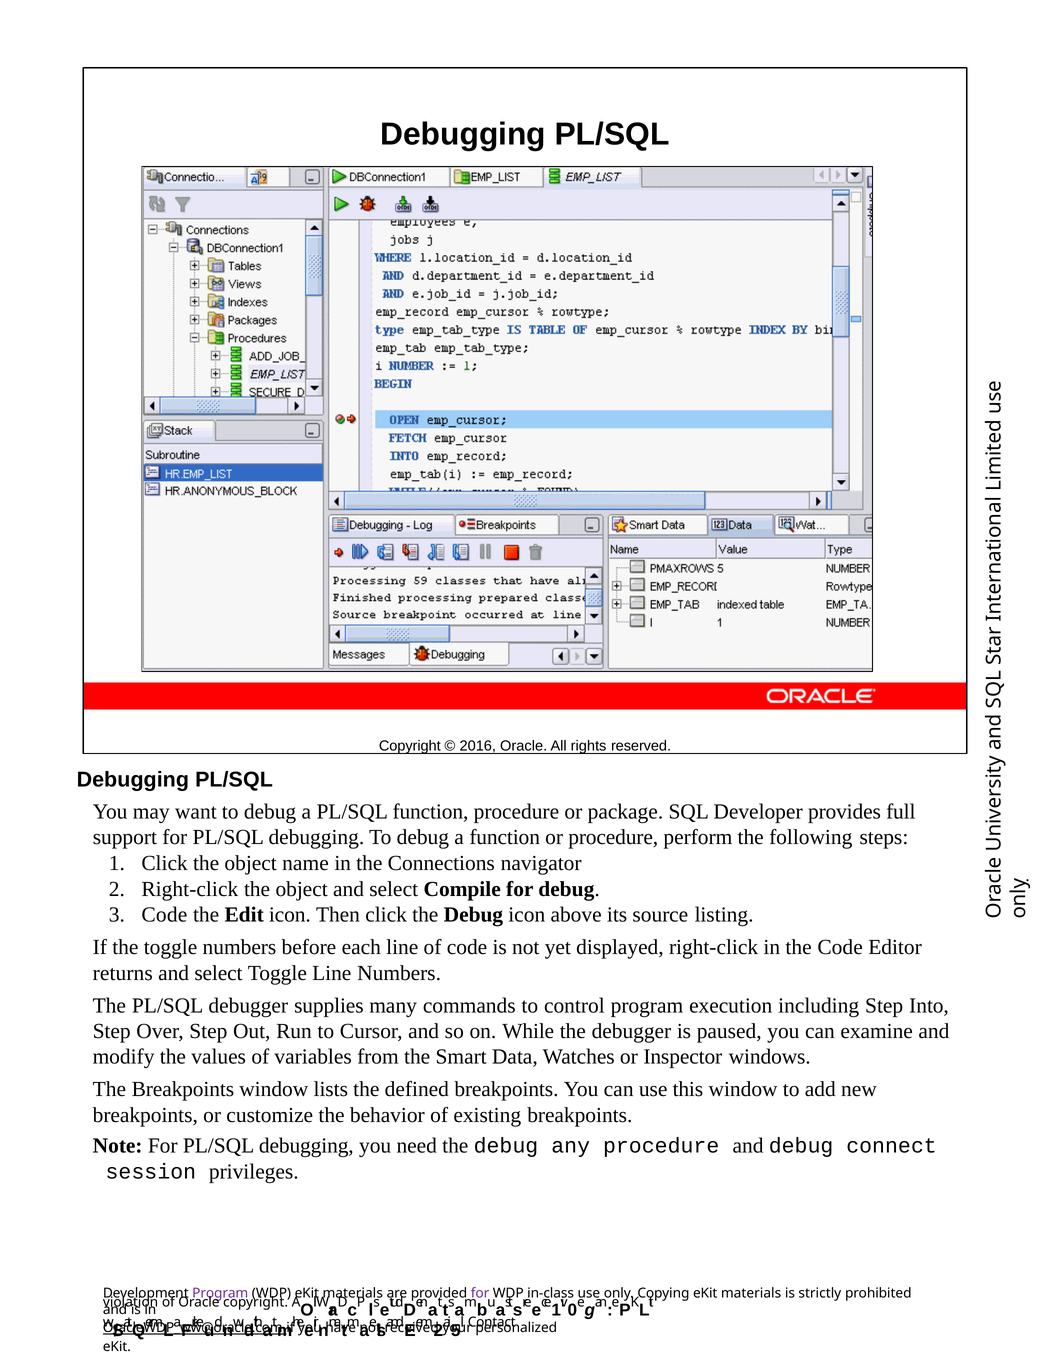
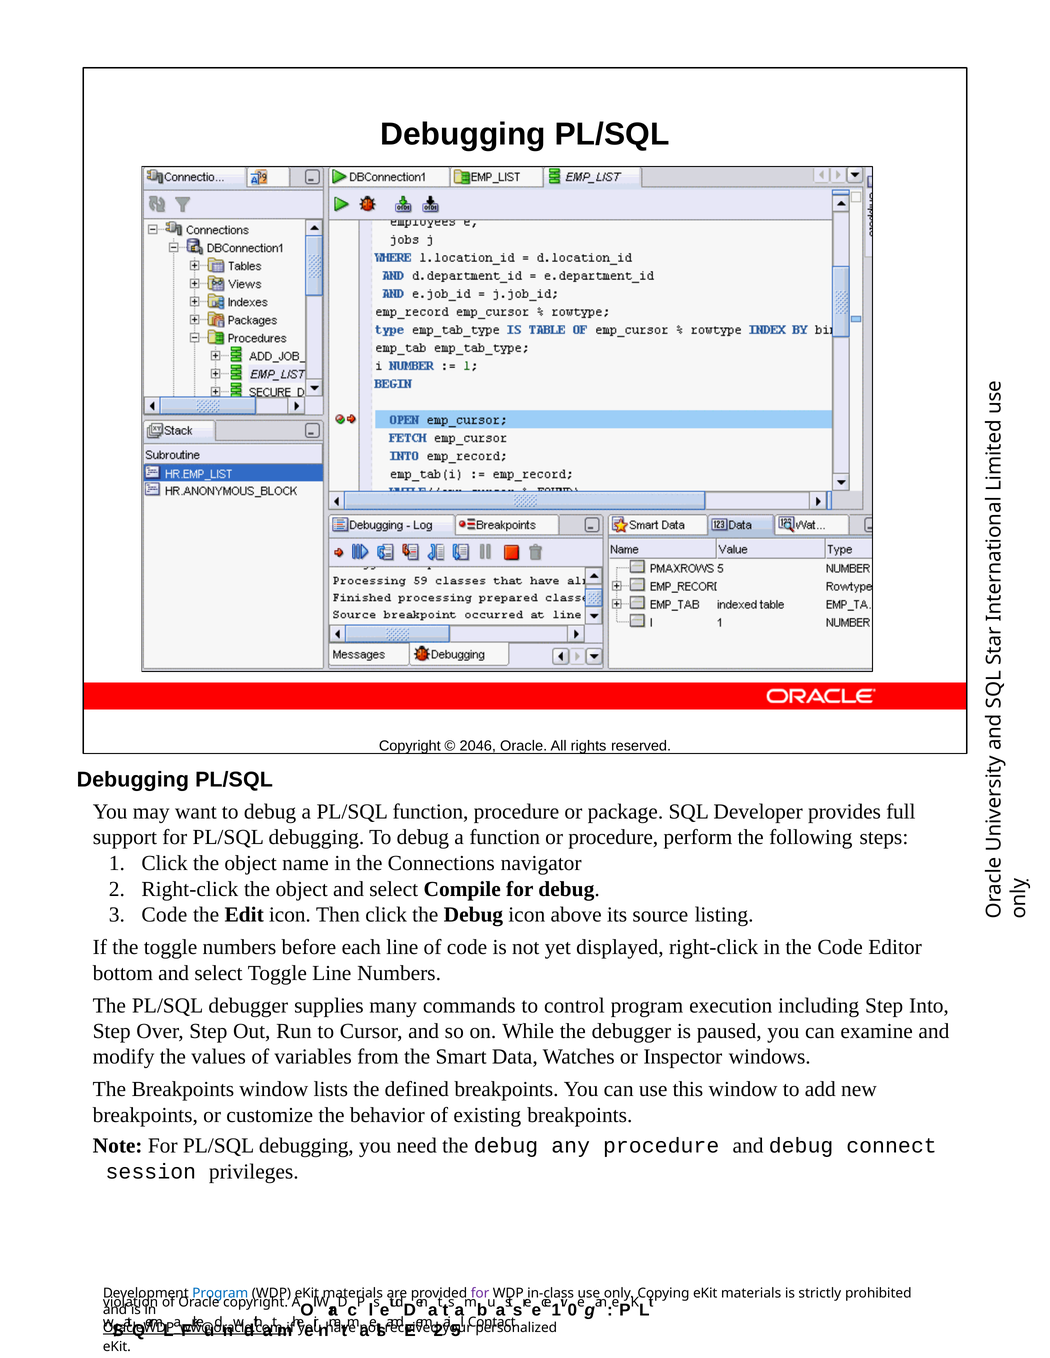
2016: 2016 -> 2046 (478, 746)
returns: returns -> bottom (123, 974)
Program colour: purple -> blue (220, 1294)
